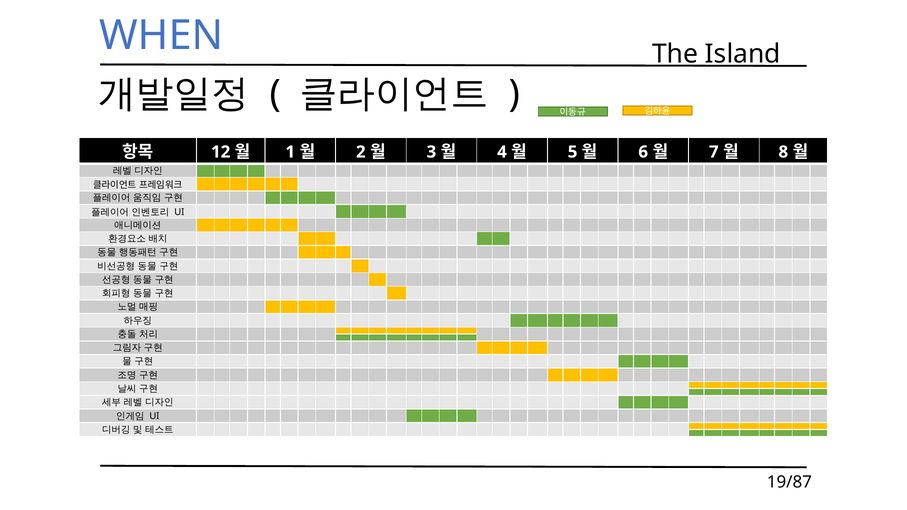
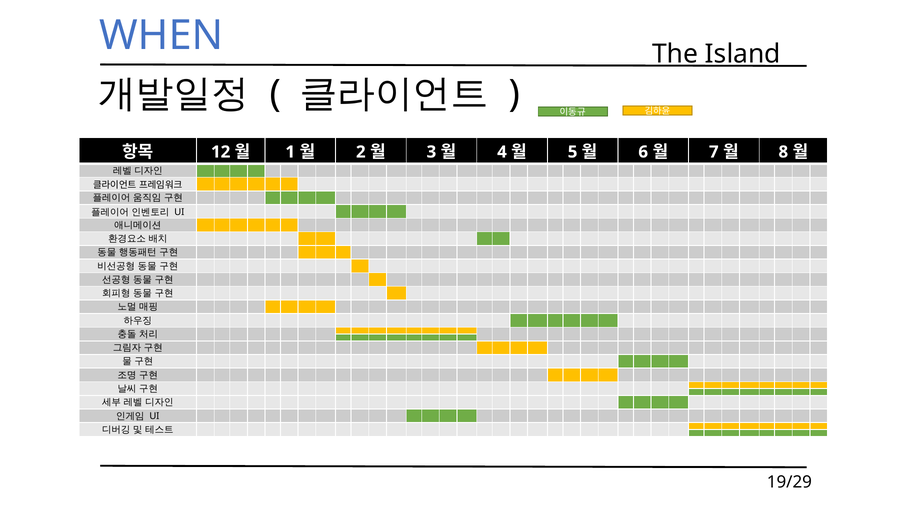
19/87: 19/87 -> 19/29 (789, 482)
